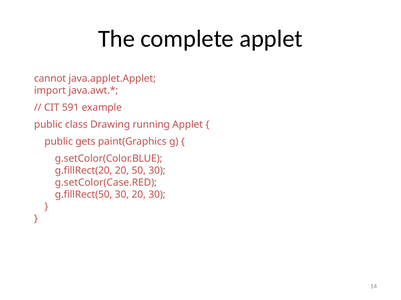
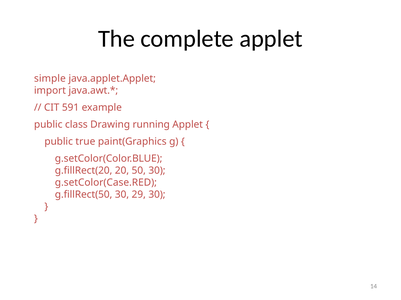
cannot: cannot -> simple (50, 79)
gets: gets -> true (85, 142)
30 20: 20 -> 29 (139, 195)
